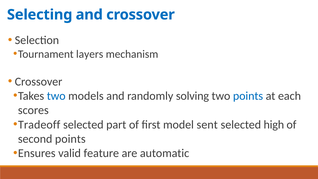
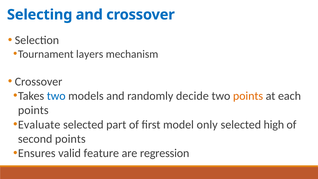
solving: solving -> decide (192, 96)
points colour: blue -> orange (248, 96)
scores: scores -> points (33, 110)
Tradeoff: Tradeoff -> Evaluate (39, 124)
sent: sent -> only (207, 124)
automatic: automatic -> regression (165, 153)
